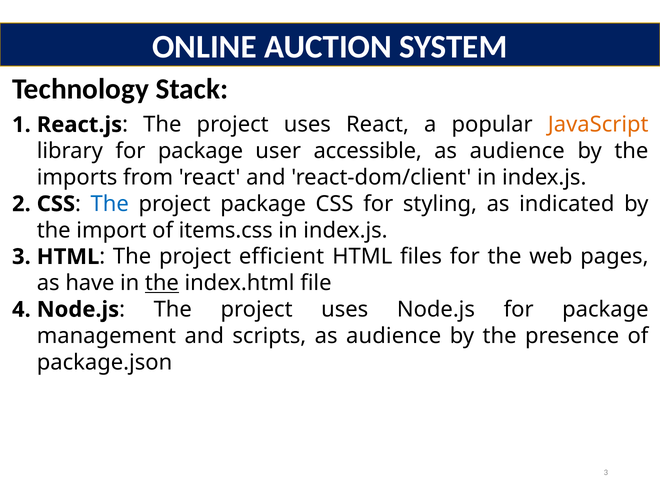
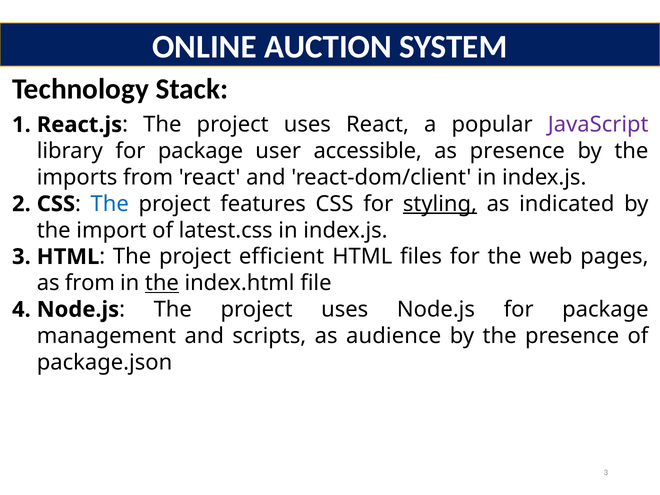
JavaScript colour: orange -> purple (598, 125)
audience: audience -> presence (517, 151)
project package: package -> features (263, 204)
styling underline: none -> present (440, 204)
items.css: items.css -> latest.css (226, 230)
as have: have -> from (90, 283)
